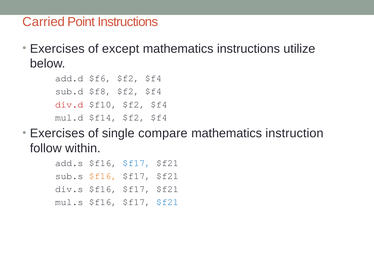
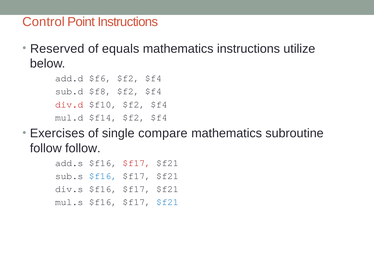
Carried: Carried -> Control (44, 22)
Exercises: Exercises -> Reserved (57, 49)
except: except -> equals (121, 49)
instruction: instruction -> subroutine (295, 134)
follow within: within -> follow (83, 148)
$f17 colour: blue -> red (137, 163)
$f16 colour: orange -> blue (103, 176)
